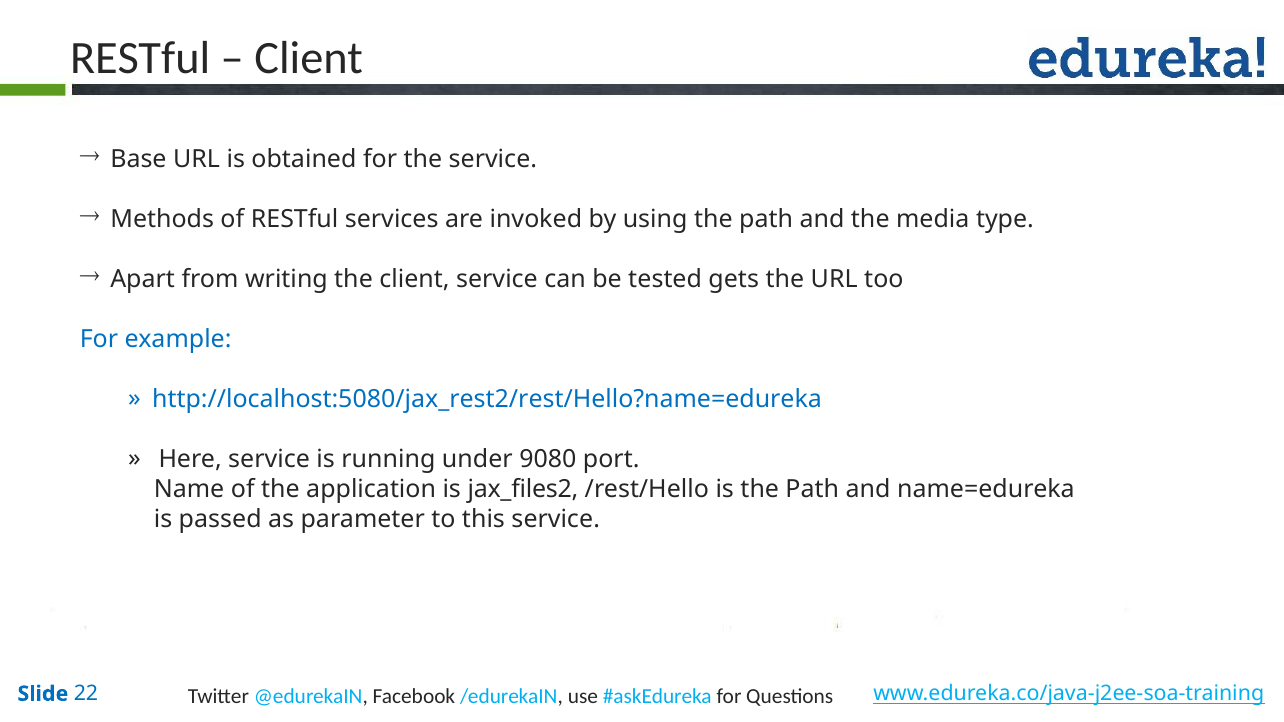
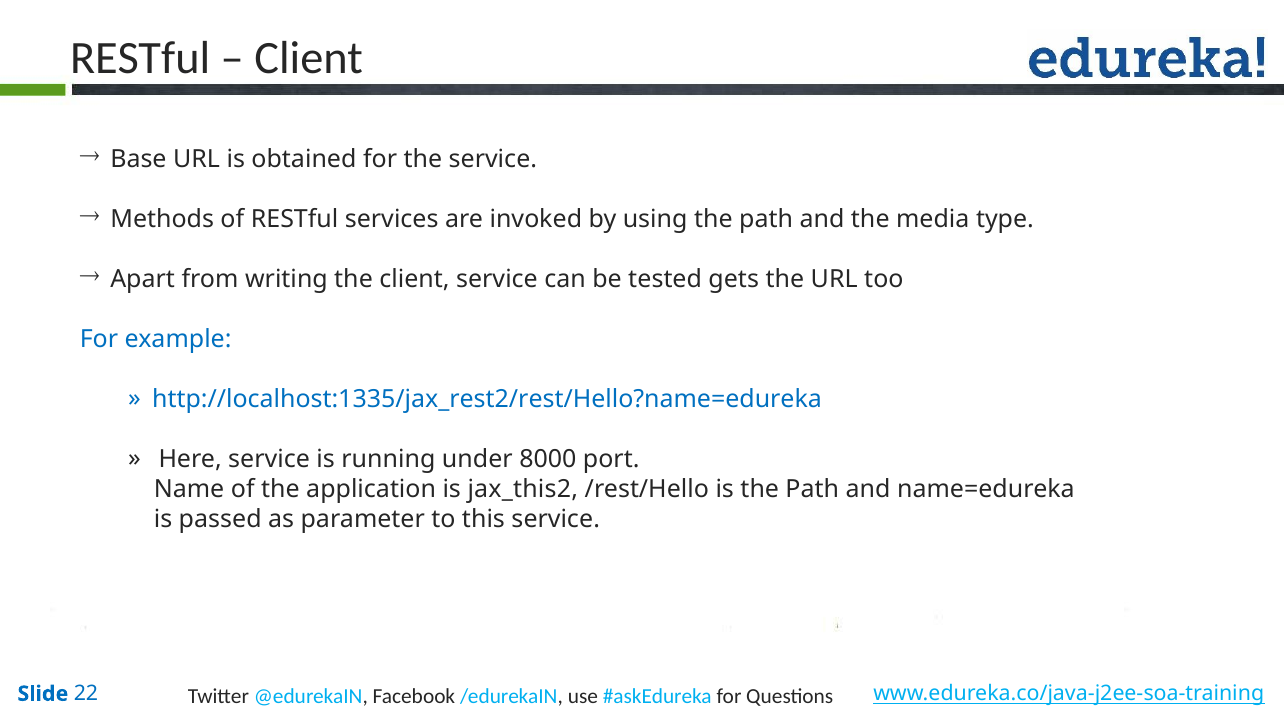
http://localhost:5080/jax_rest2/rest/Hello?name=edureka: http://localhost:5080/jax_rest2/rest/Hello?name=edureka -> http://localhost:1335/jax_rest2/rest/Hello?name=edureka (487, 399)
9080: 9080 -> 8000 (548, 459)
jax_files2: jax_files2 -> jax_this2 (523, 489)
